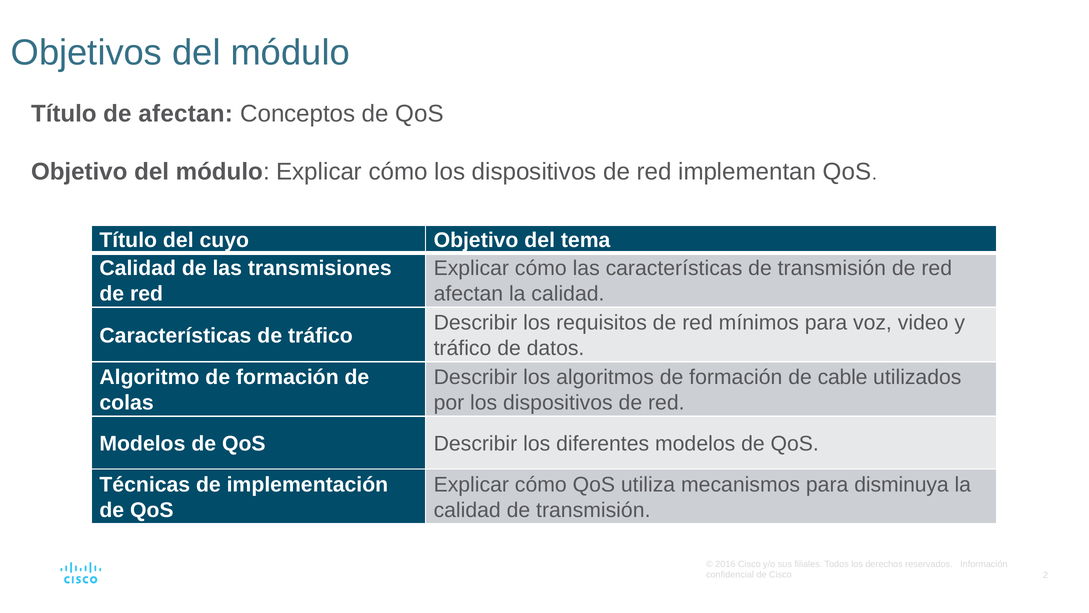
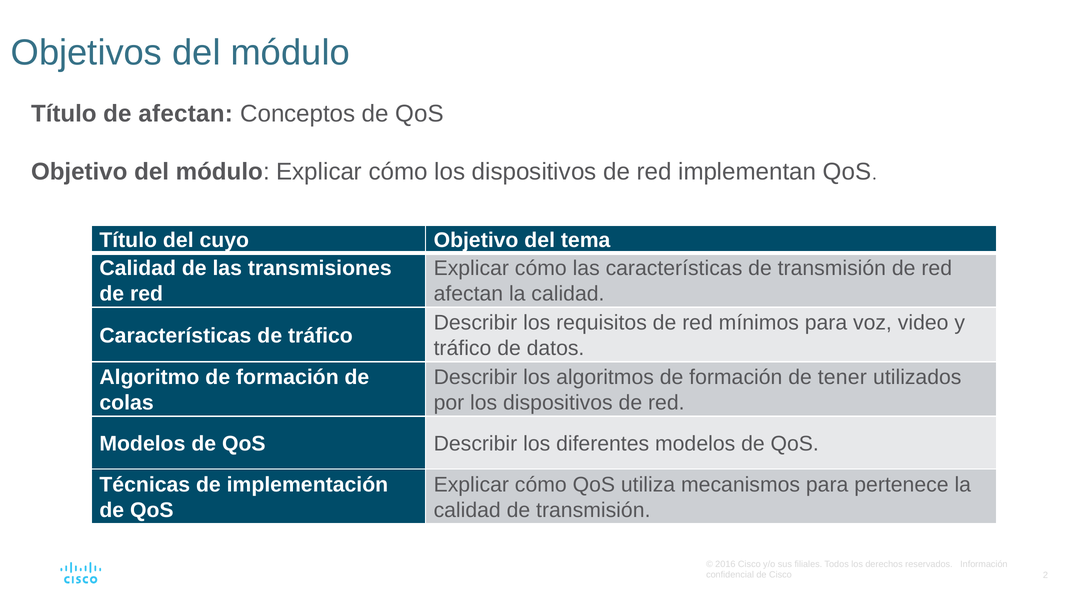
cable: cable -> tener (842, 377)
disminuya: disminuya -> pertenece (901, 484)
